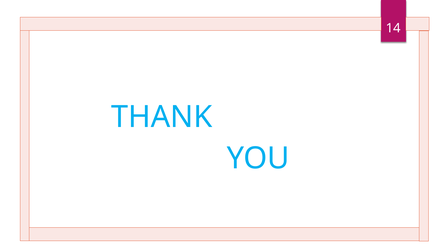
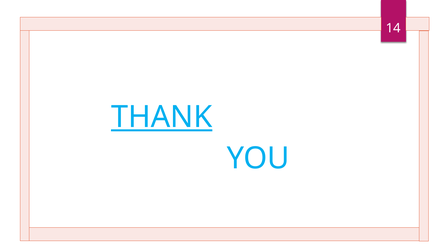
THANK underline: none -> present (162, 117)
